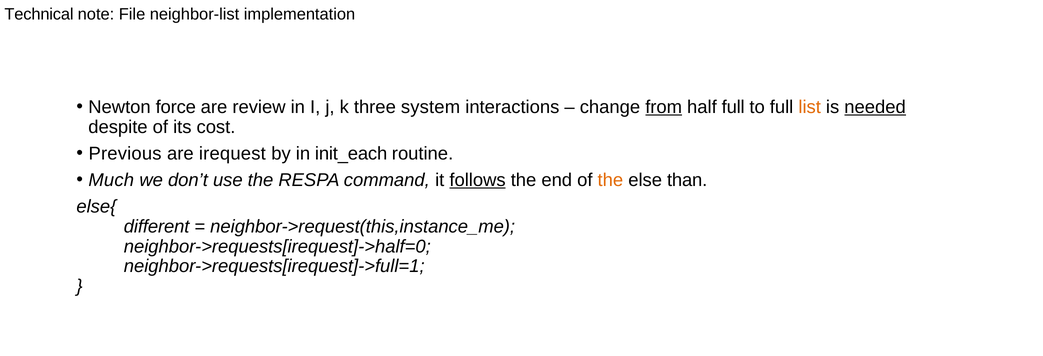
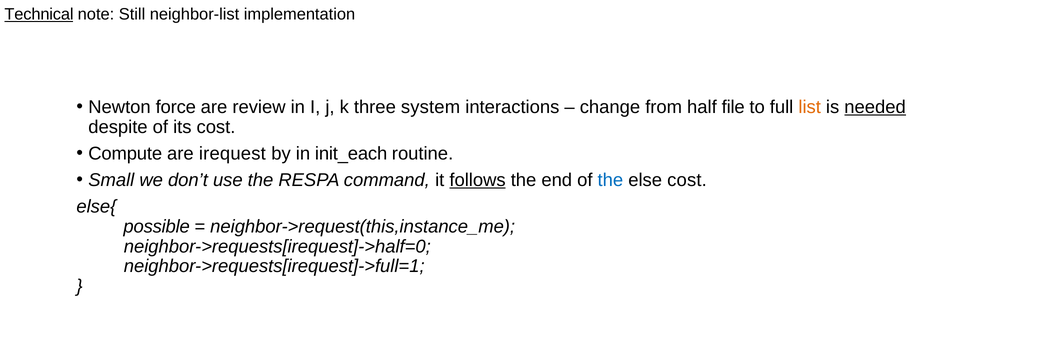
Technical underline: none -> present (39, 14)
File: File -> Still (132, 14)
from underline: present -> none (664, 107)
half full: full -> file (733, 107)
Previous: Previous -> Compute (125, 153)
Much: Much -> Small (111, 180)
the colour: orange -> blue (610, 180)
else than: than -> cost (687, 180)
different: different -> possible (157, 226)
